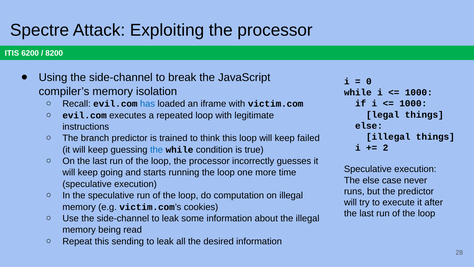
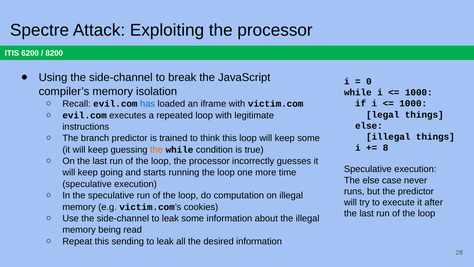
keep failed: failed -> some (309, 138)
2: 2 -> 8 (386, 148)
the colour: blue -> orange (157, 149)
